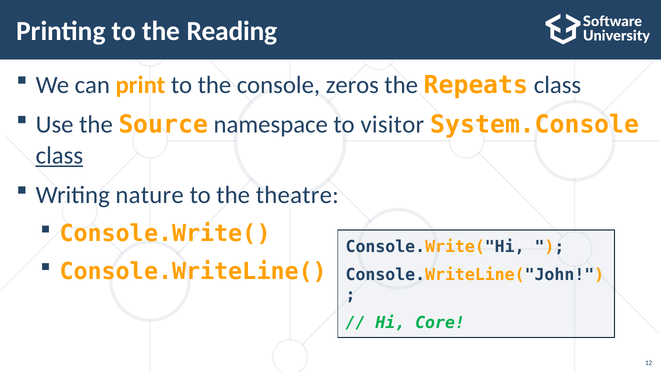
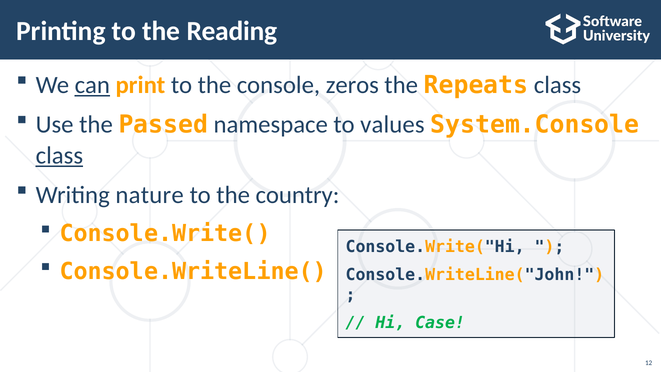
can underline: none -> present (92, 85)
Source: Source -> Passed (163, 124)
visitor: visitor -> values (392, 124)
theatre: theatre -> country (297, 195)
Core: Core -> Case (440, 323)
